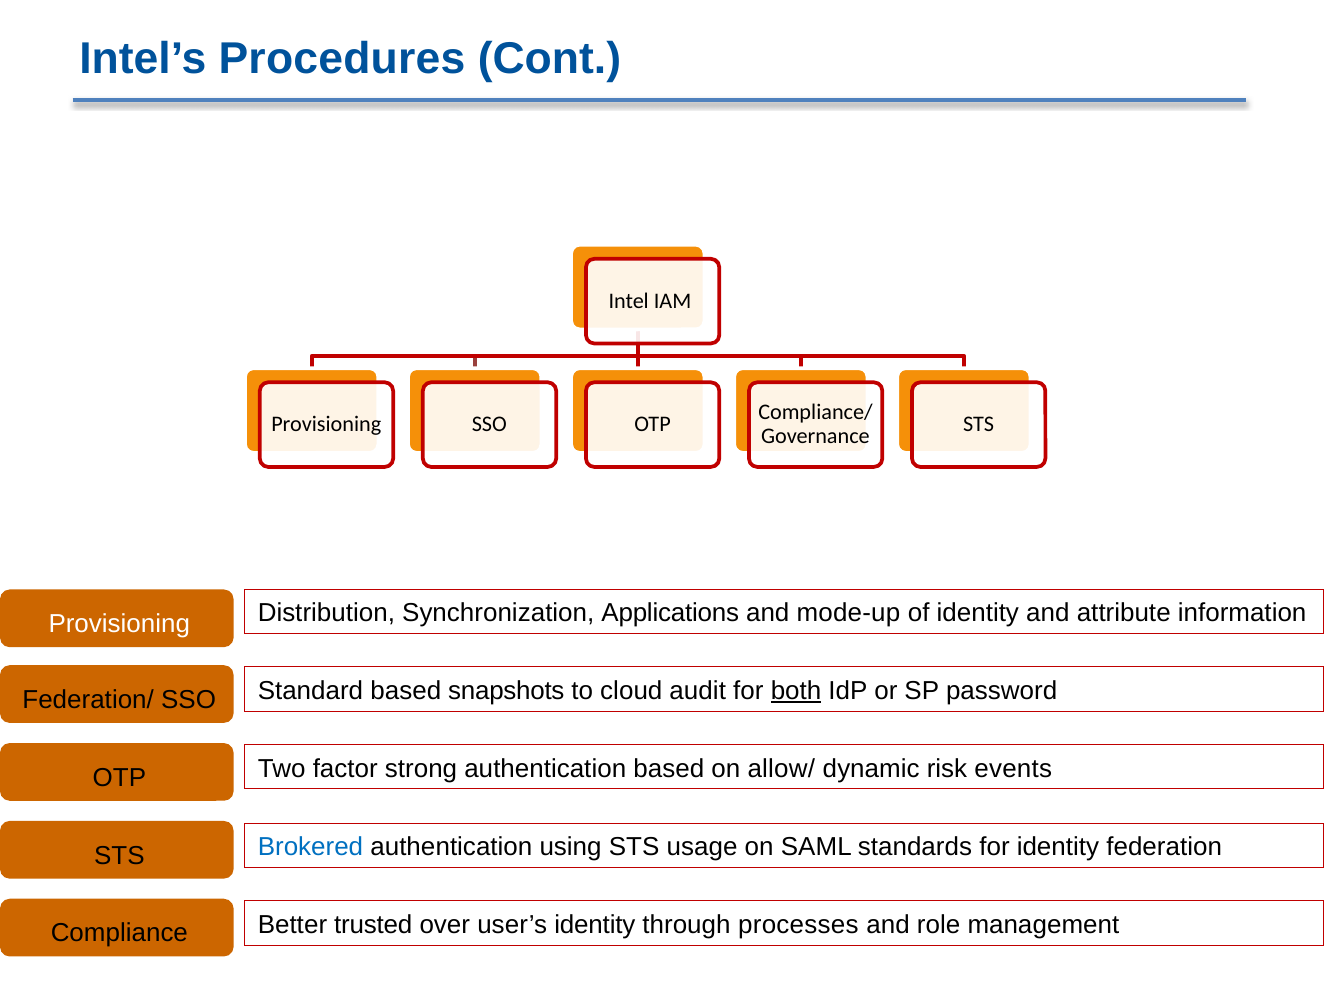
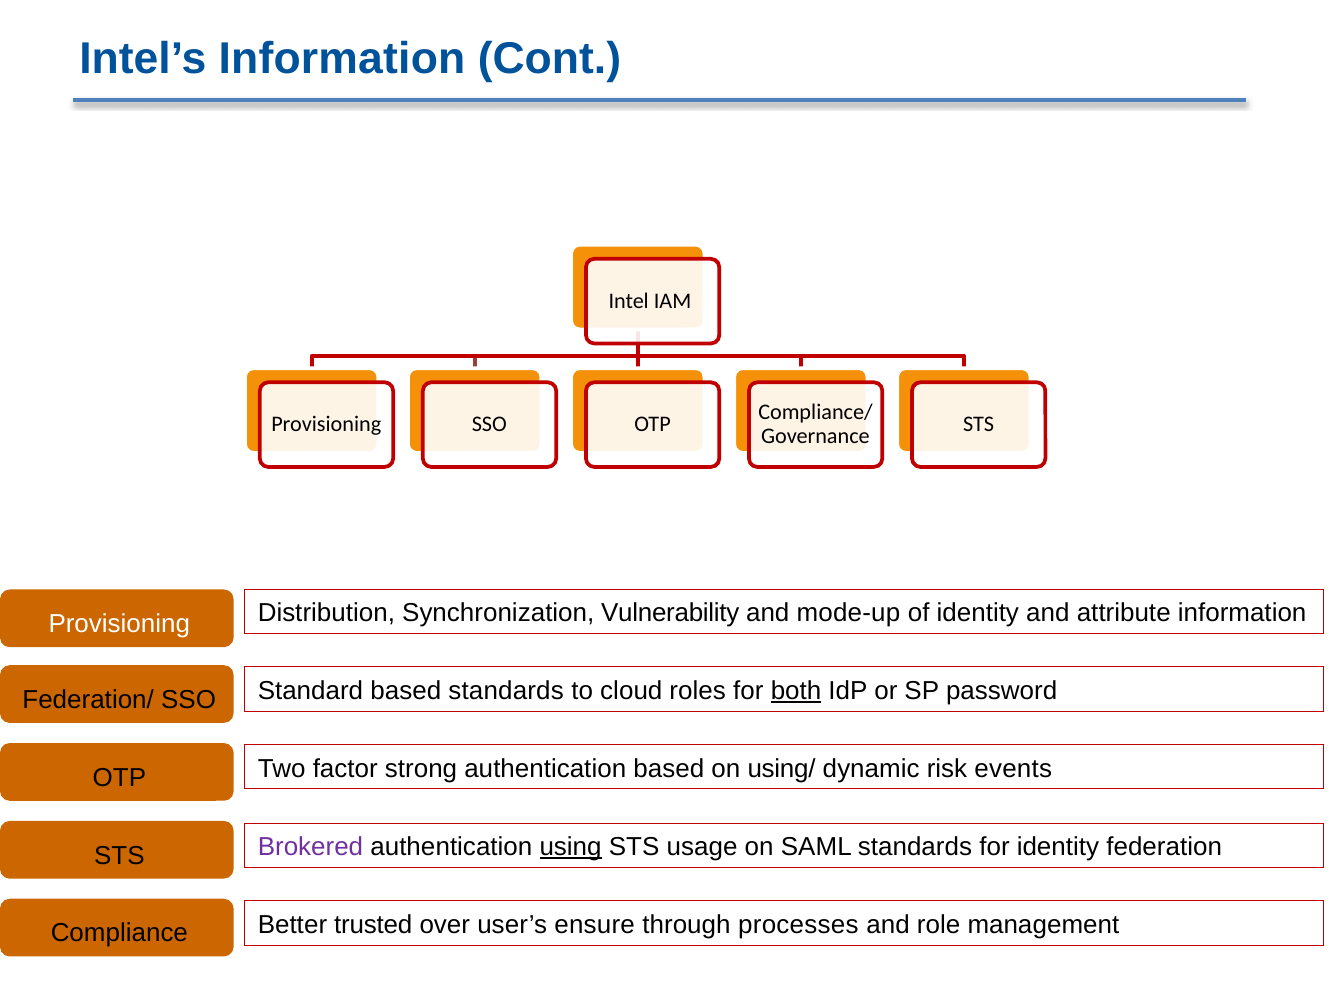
Intel’s Procedures: Procedures -> Information (342, 59)
Applications: Applications -> Vulnerability (670, 614)
based snapshots: snapshots -> standards (506, 691)
audit: audit -> roles (698, 691)
allow/: allow/ -> using/ (782, 769)
Brokered colour: blue -> purple (310, 847)
using underline: none -> present (571, 847)
user’s identity: identity -> ensure (595, 925)
